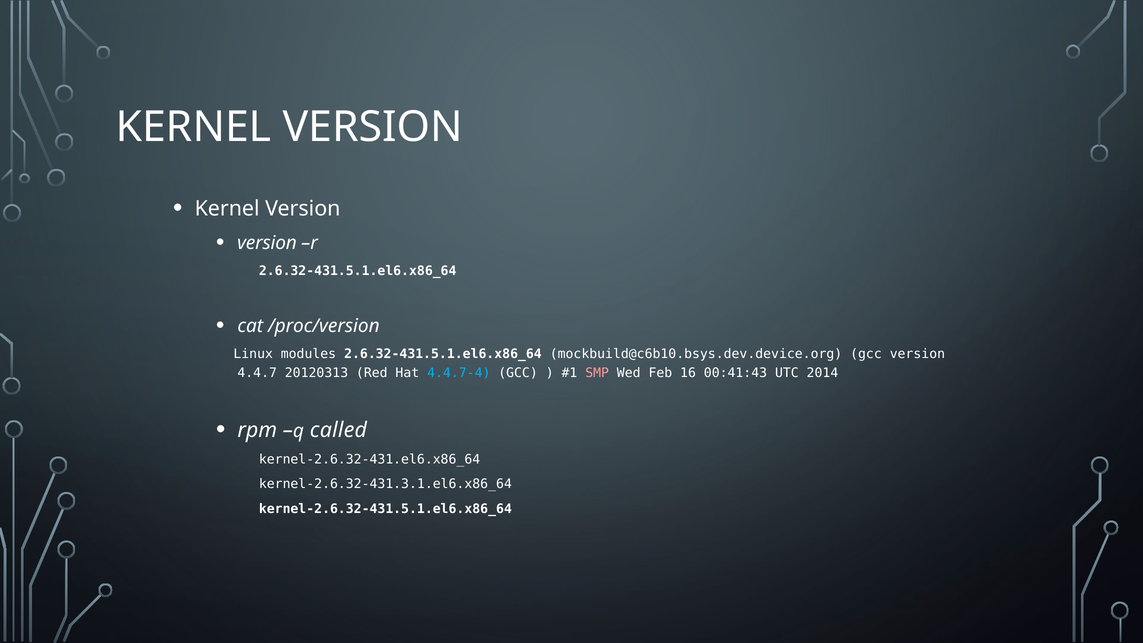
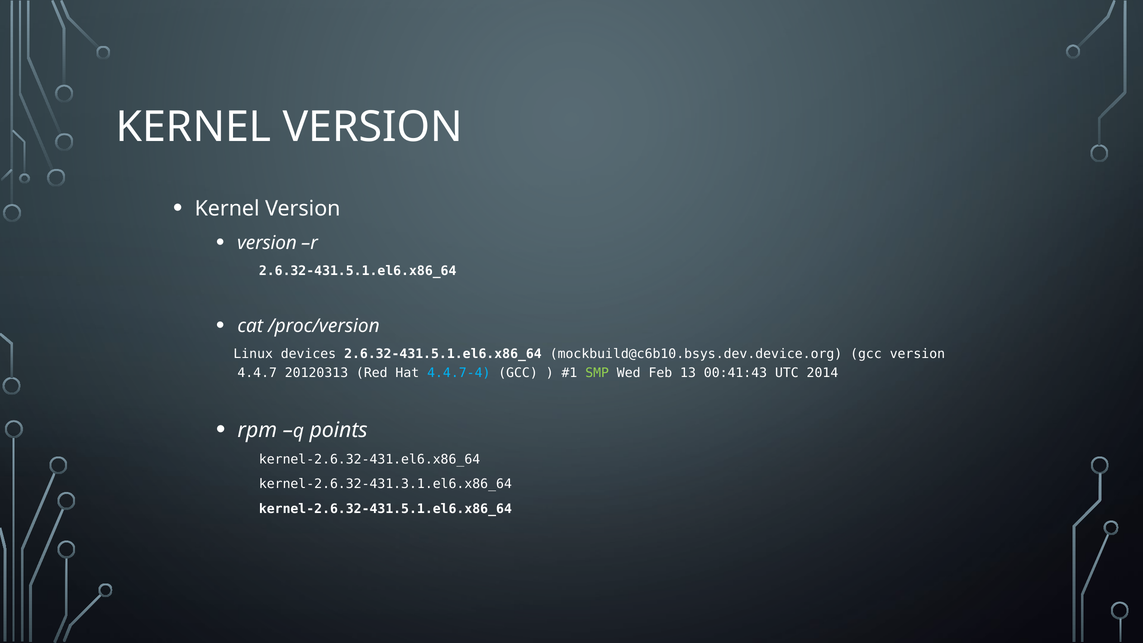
modules: modules -> devices (308, 354)
SMP colour: pink -> light green (597, 373)
16: 16 -> 13 (688, 373)
called: called -> points (339, 430)
